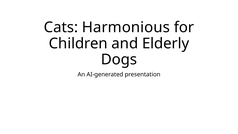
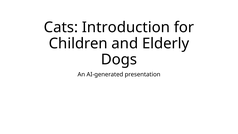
Harmonious: Harmonious -> Introduction (126, 27)
